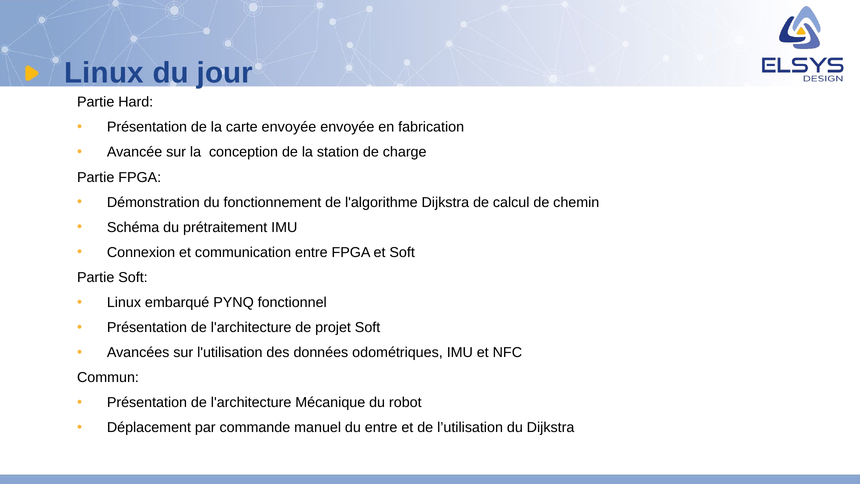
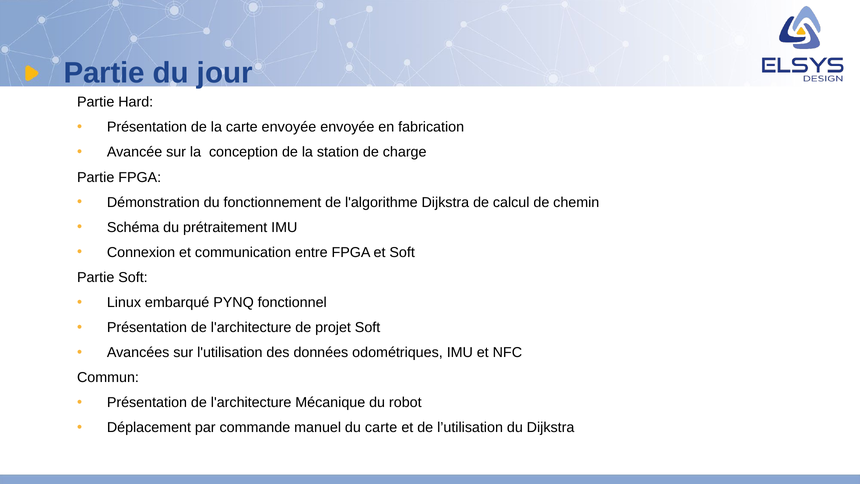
Linux: Linux -> Partie (104, 73)
du entre: entre -> carte (381, 427)
